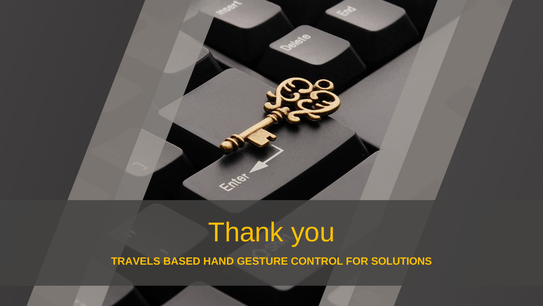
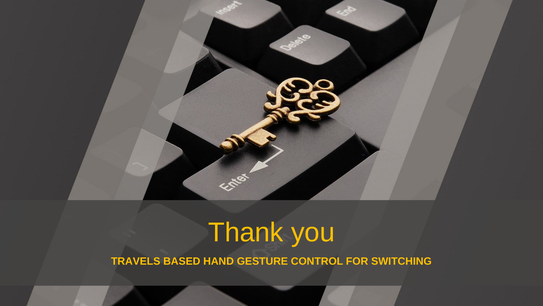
SOLUTIONS: SOLUTIONS -> SWITCHING (401, 261)
